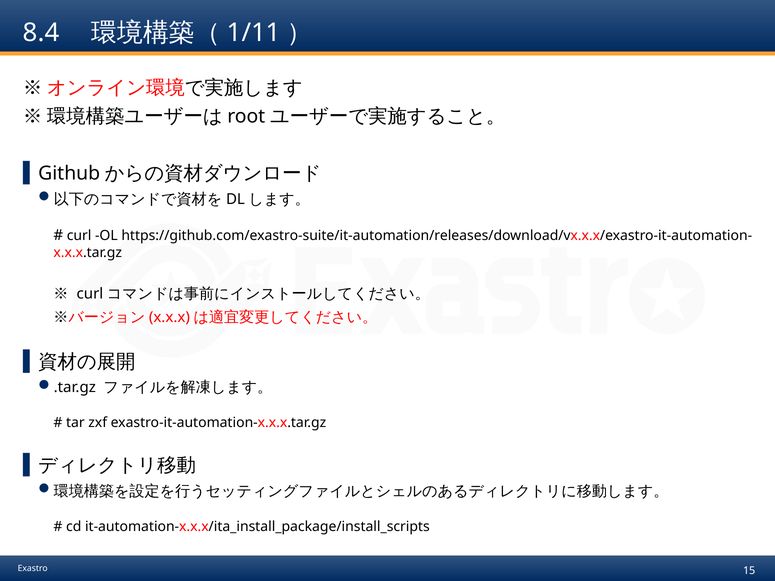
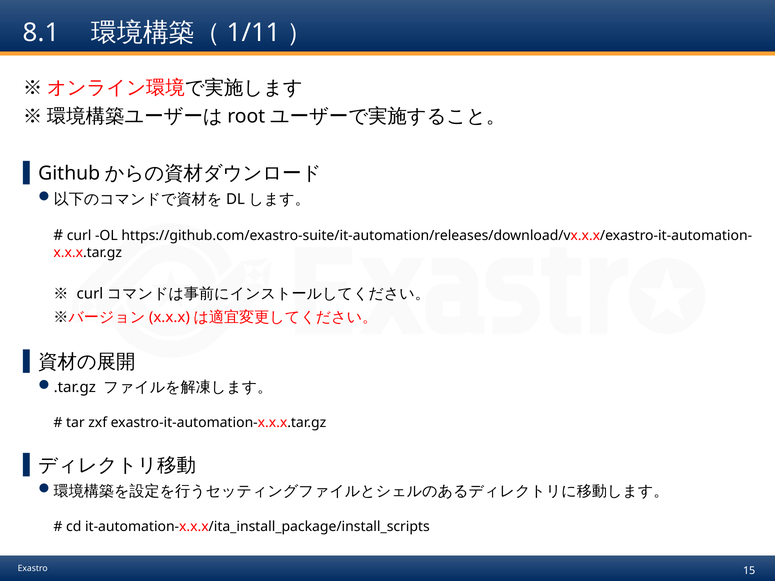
8.4: 8.4 -> 8.1 (41, 33)
